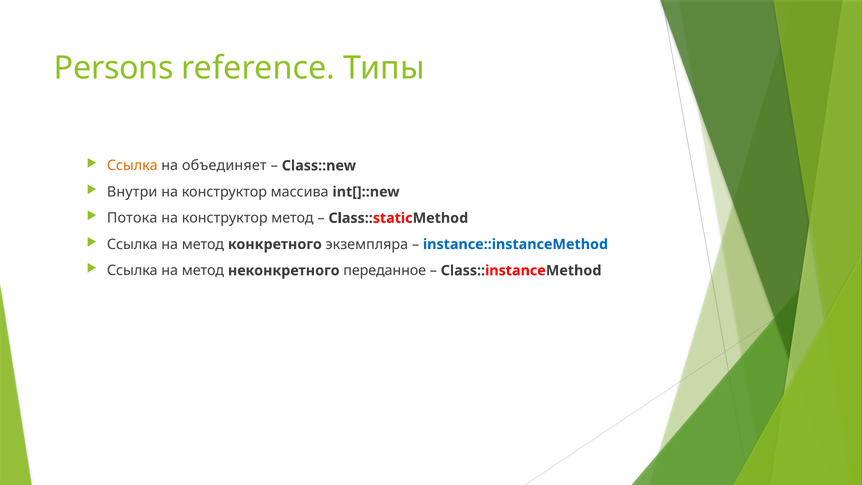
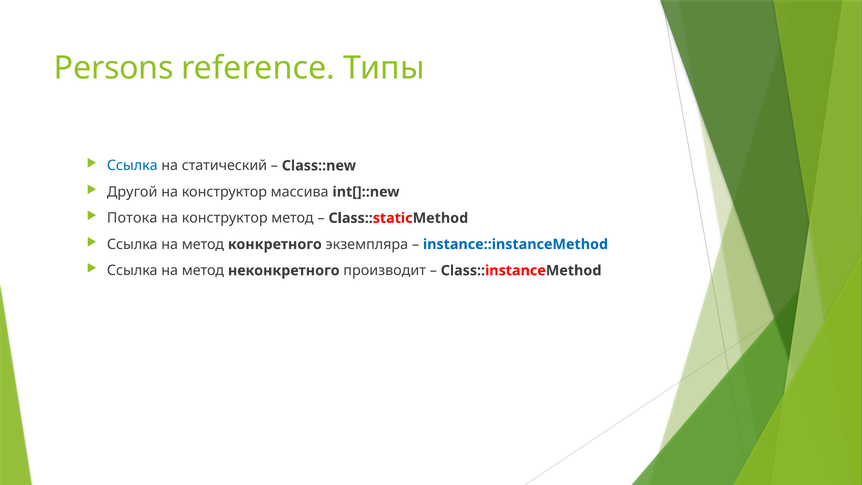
Ссылка colour: orange -> blue (132, 166)
объединяет: объединяет -> статический (224, 166)
Внутри: Внутри -> Другой (132, 192)
переданное: переданное -> производит (385, 270)
